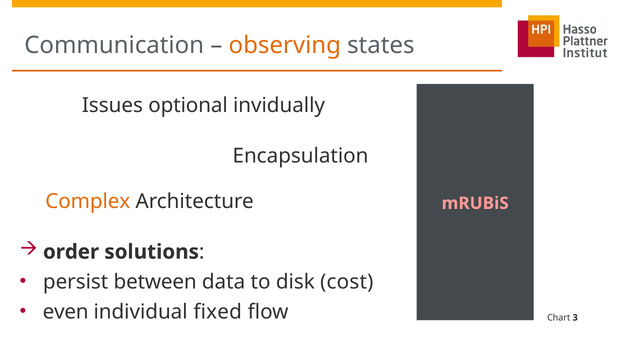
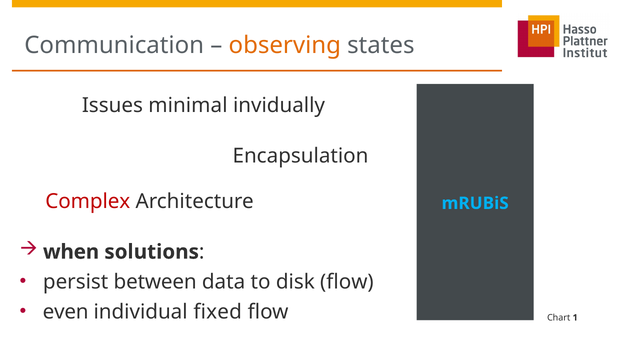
optional: optional -> minimal (188, 105)
Complex colour: orange -> red (88, 201)
mRUBiS colour: pink -> light blue (475, 203)
order: order -> when (71, 252)
disk cost: cost -> flow (347, 282)
3: 3 -> 1 (575, 318)
